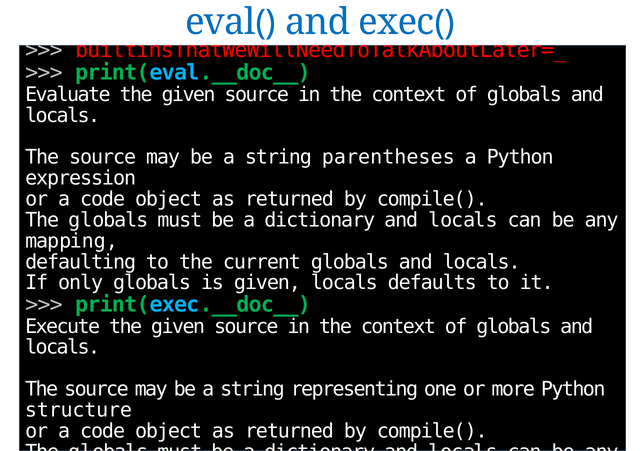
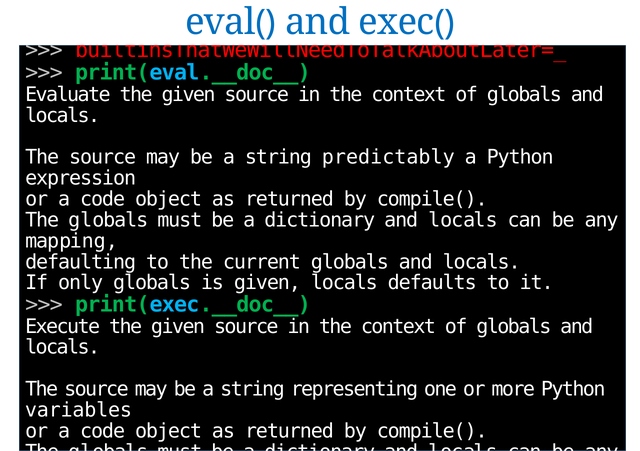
parentheses: parentheses -> predictably (388, 157)
structure: structure -> variables (78, 410)
